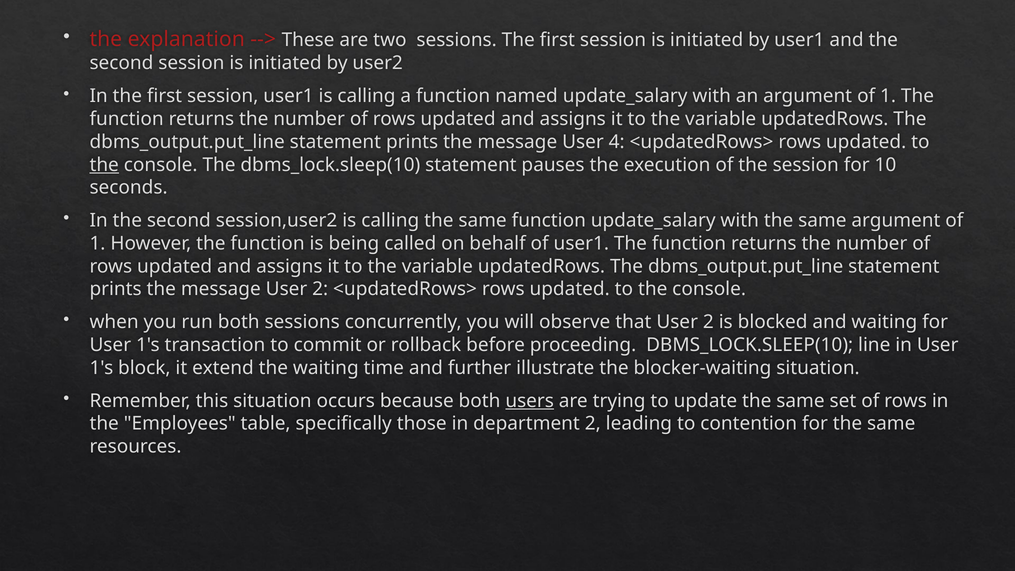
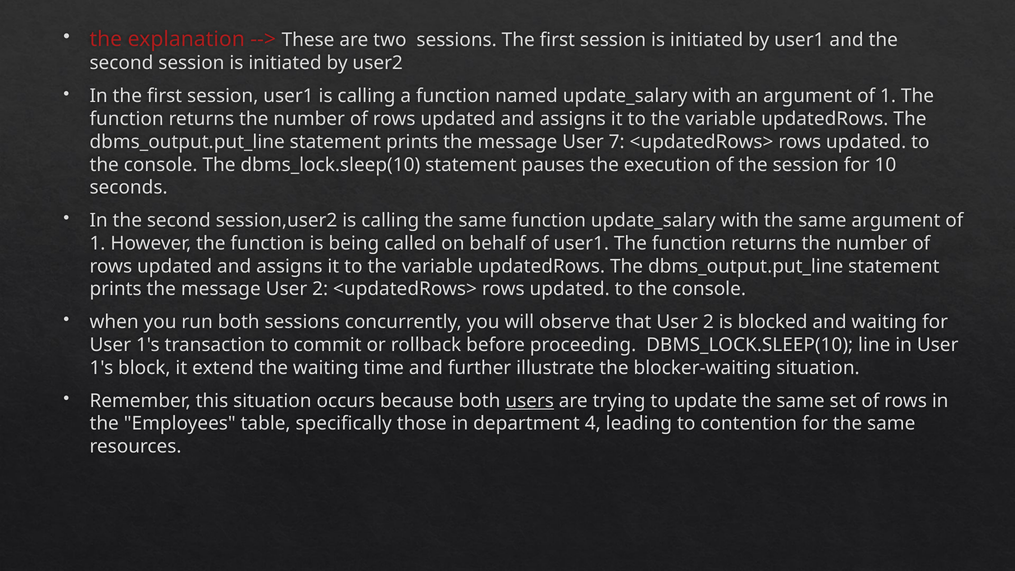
4: 4 -> 7 (617, 142)
the underline: present -> none (104, 165)
department 2: 2 -> 4 (593, 424)
